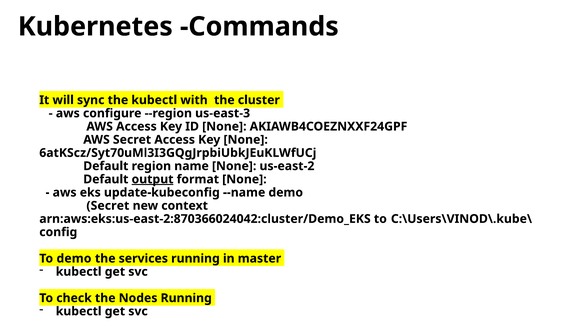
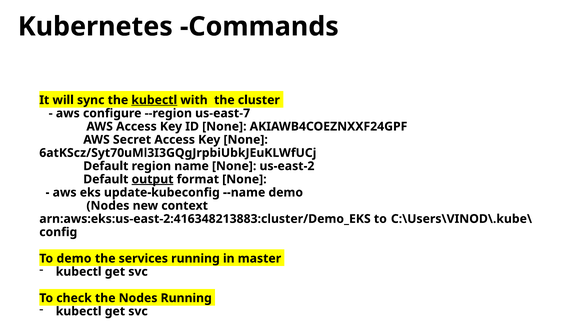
kubectl underline: none -> present (154, 100)
us-east-3: us-east-3 -> us-east-7 (223, 113)
Secret: Secret -> Nodes (108, 205)
arn:aws:eks:us-east-2:870366024042:cluster/Demo_EKS: arn:aws:eks:us-east-2:870366024042:cluster/Demo_EKS -> arn:aws:eks:us-east-2:416348213883:cluster/Demo_EKS (205, 219)
